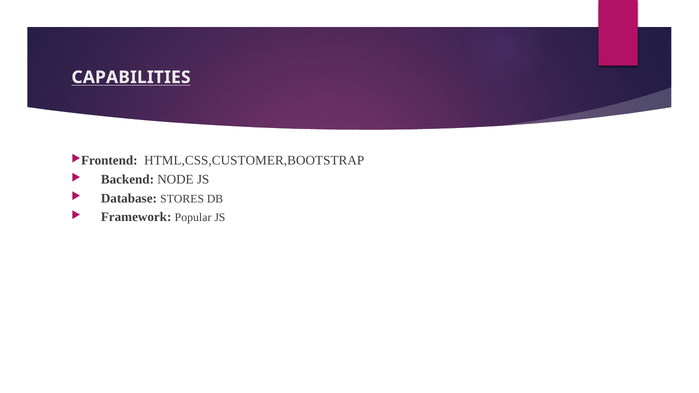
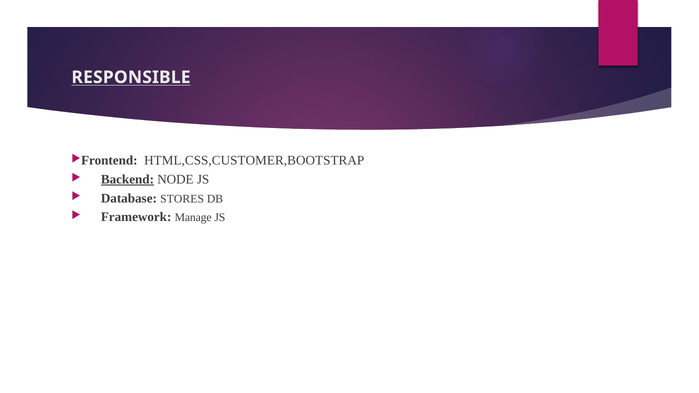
CAPABILITIES: CAPABILITIES -> RESPONSIBLE (131, 77)
Backend underline: none -> present (127, 180)
Popular: Popular -> Manage (193, 218)
